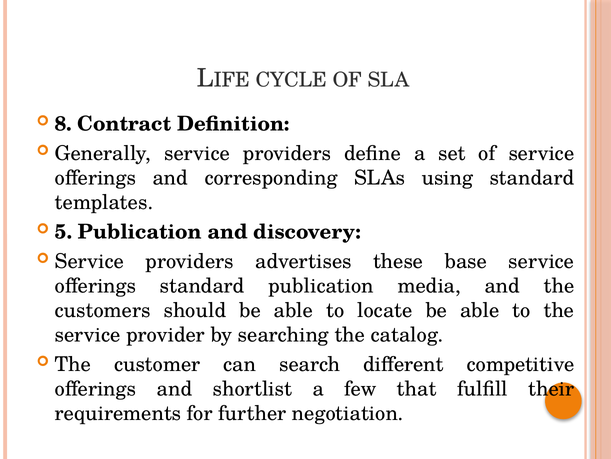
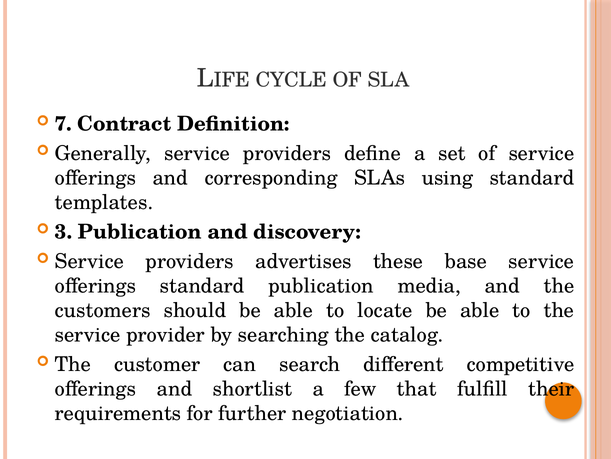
8: 8 -> 7 (63, 124)
5: 5 -> 3 (64, 232)
